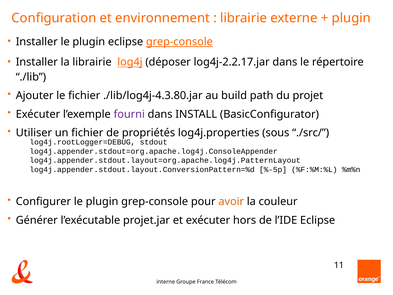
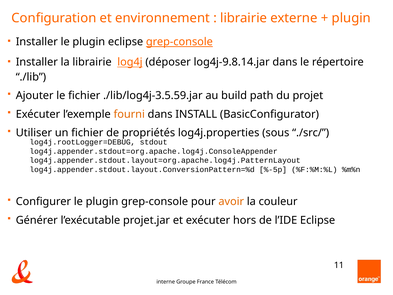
log4j-2.2.17.jar: log4j-2.2.17.jar -> log4j-9.8.14.jar (232, 62)
./lib/log4j-4.3.80.jar: ./lib/log4j-4.3.80.jar -> ./lib/log4j-3.5.59.jar (153, 96)
fourni colour: purple -> orange (129, 114)
